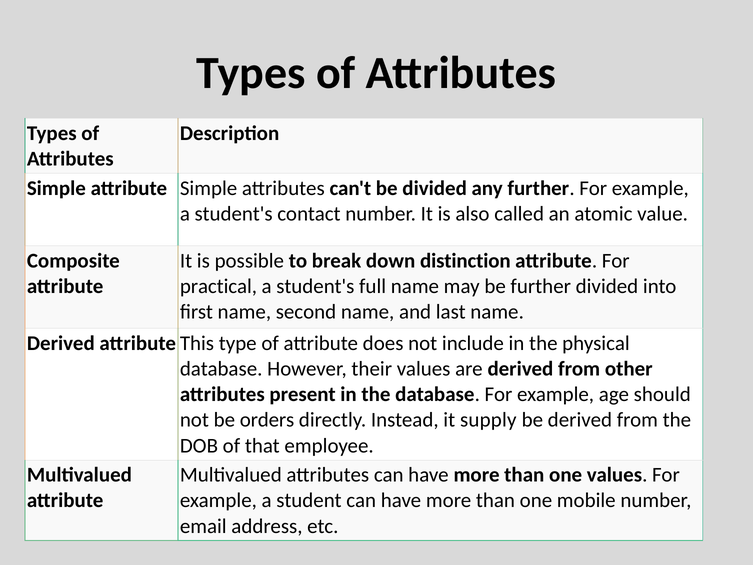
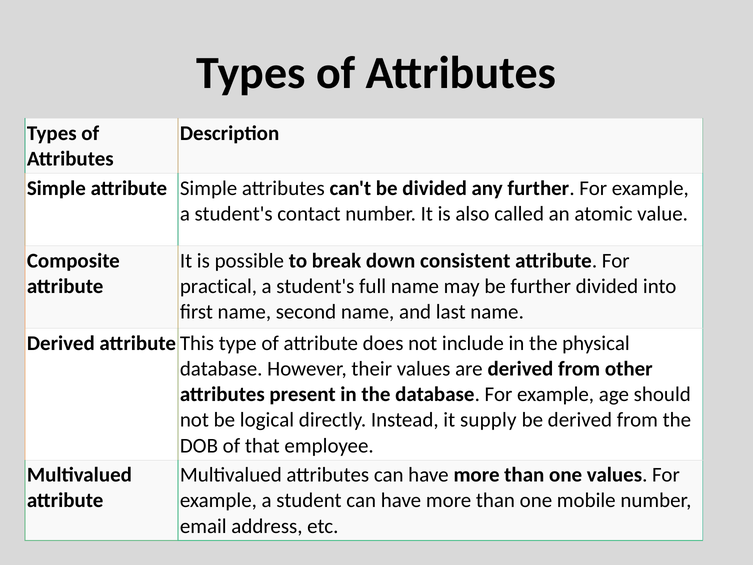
distinction: distinction -> consistent (465, 261)
orders: orders -> logical (267, 420)
